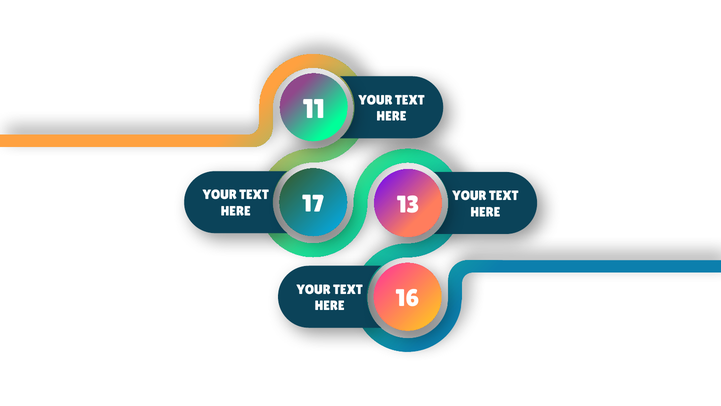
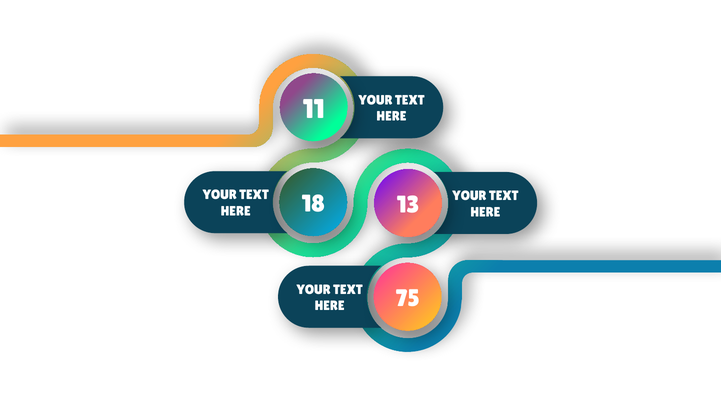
17: 17 -> 18 (313, 204)
16: 16 -> 75 (408, 298)
